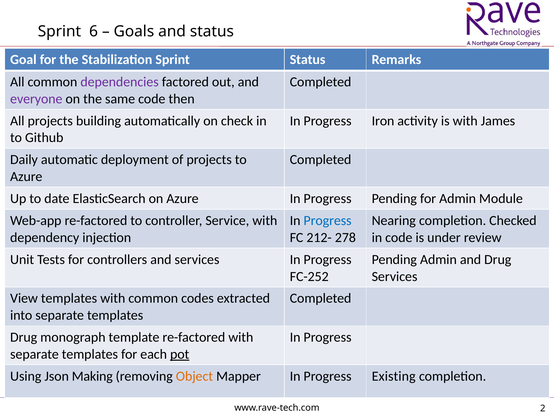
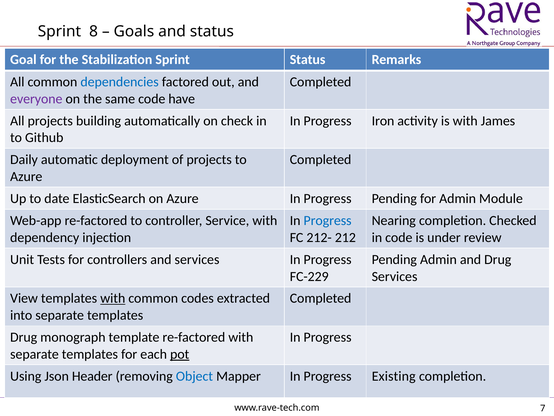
6: 6 -> 8 (94, 32)
dependencies colour: purple -> blue (120, 82)
then: then -> have (182, 99)
278: 278 -> 212 (345, 237)
FC-252: FC-252 -> FC-229 (309, 276)
with underline: none -> present (113, 298)
Making: Making -> Header (92, 376)
Object colour: orange -> blue (194, 376)
2: 2 -> 7 (543, 408)
